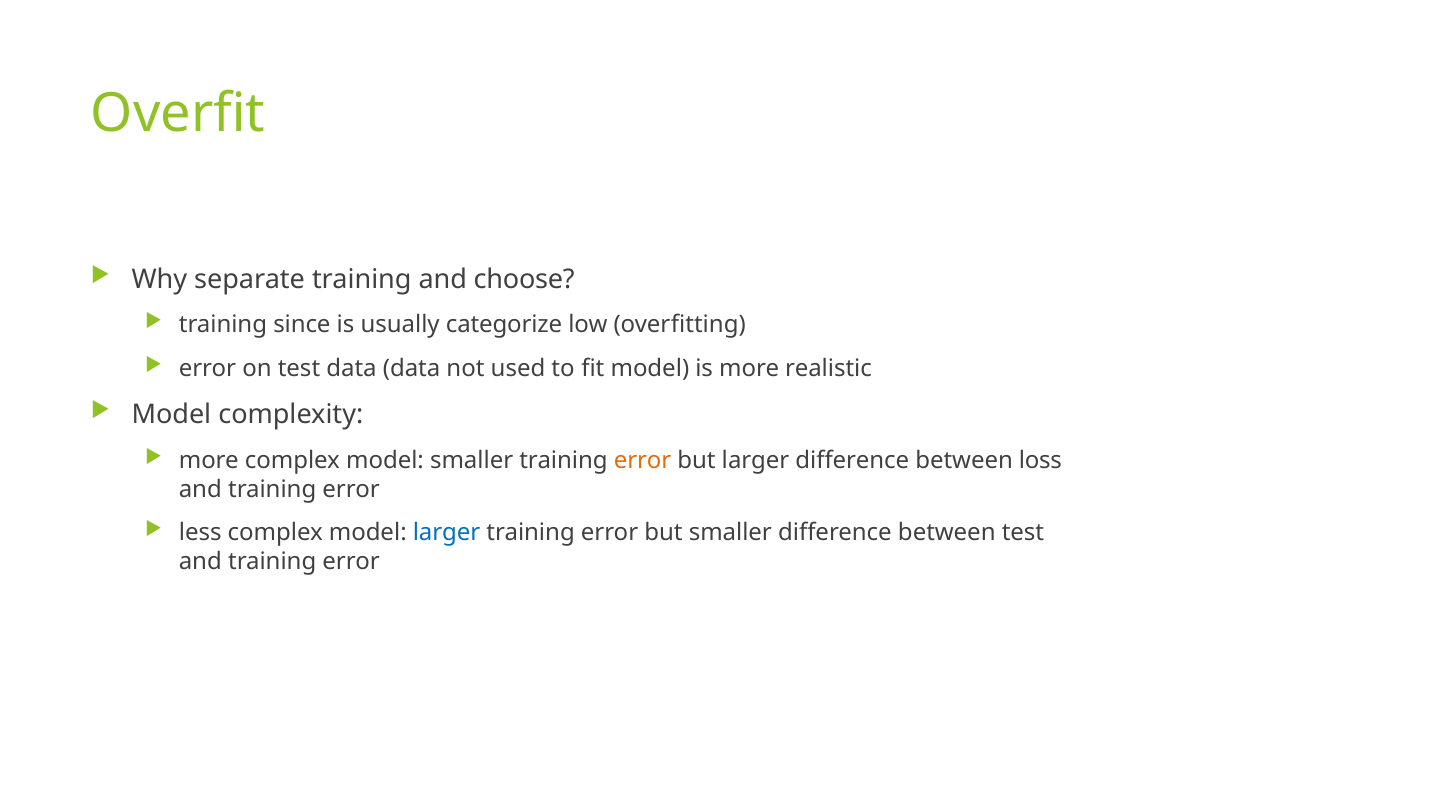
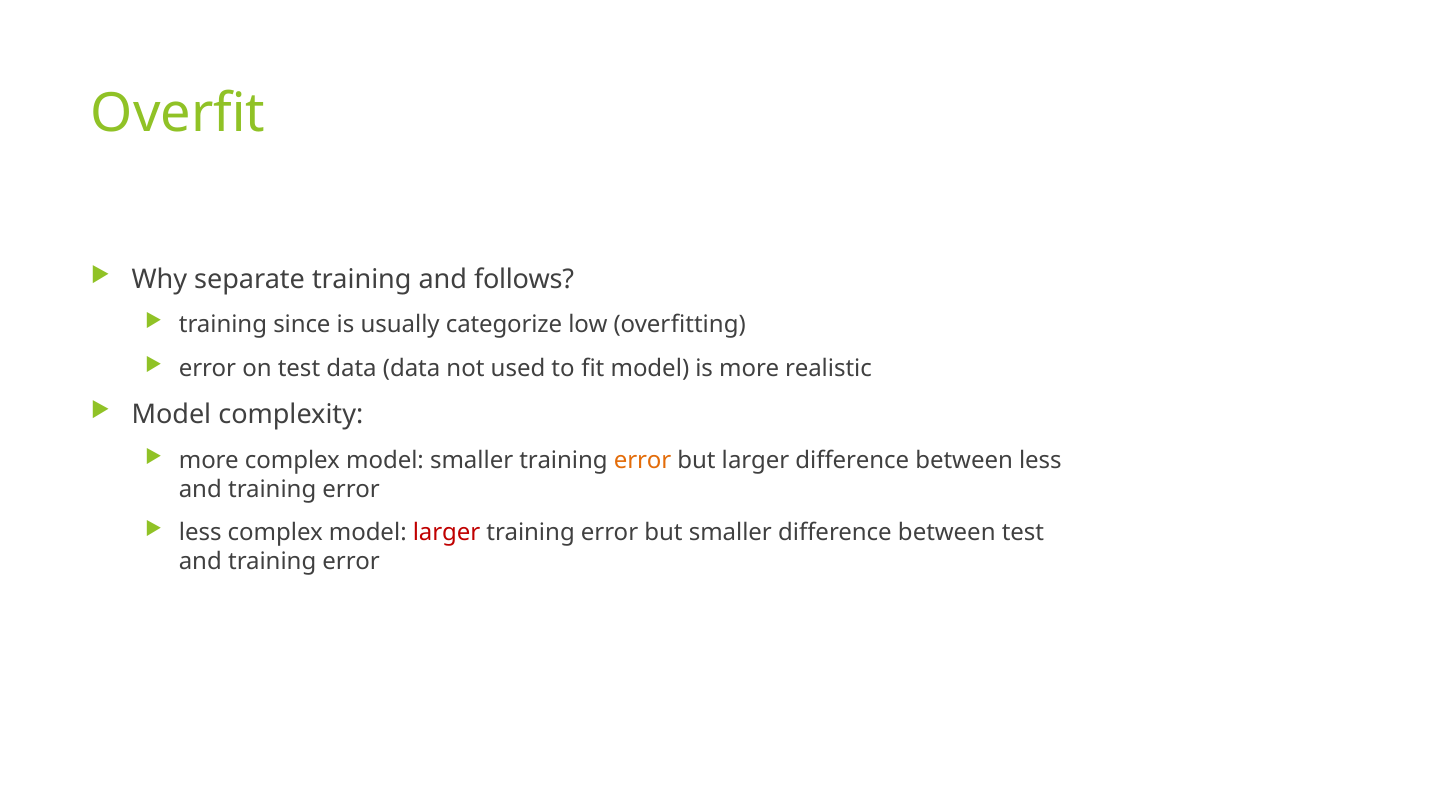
choose: choose -> follows (524, 279)
between loss: loss -> less (1040, 460)
larger colour: blue -> red (447, 533)
